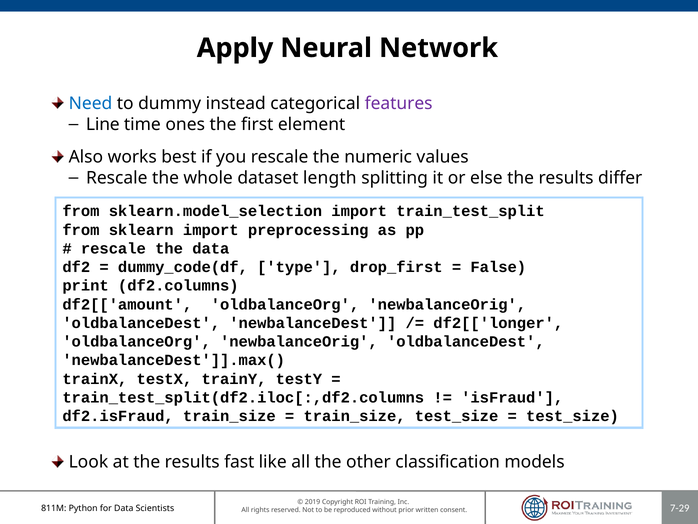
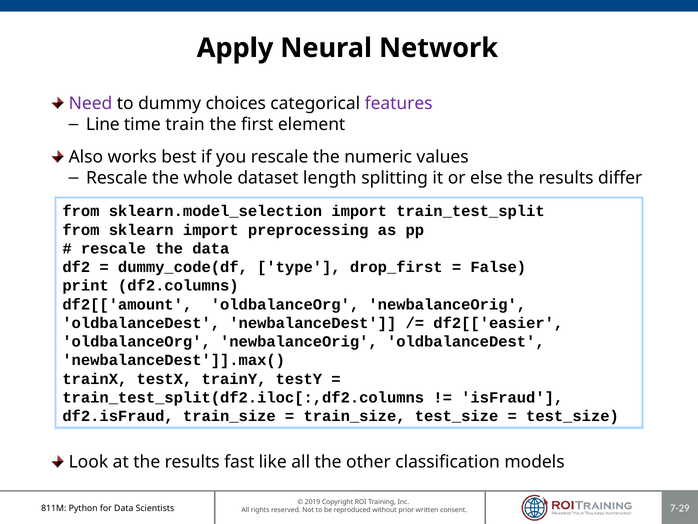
Need colour: blue -> purple (90, 103)
instead: instead -> choices (236, 103)
ones: ones -> train (185, 124)
df2[['longer: df2[['longer -> df2[['easier (498, 323)
